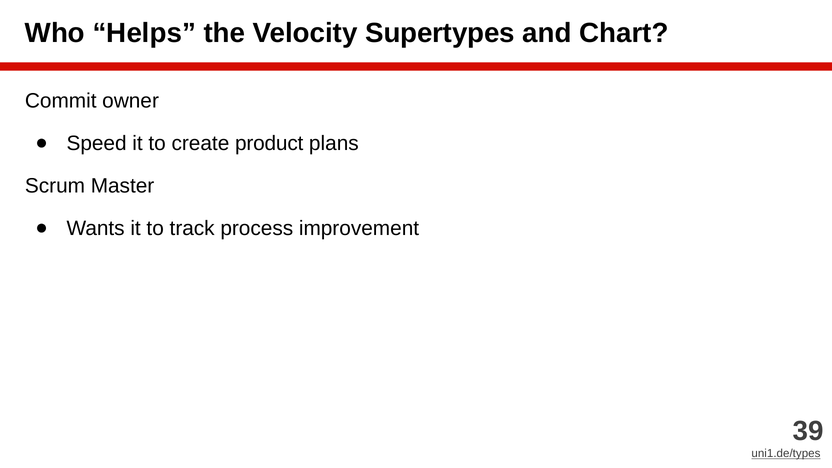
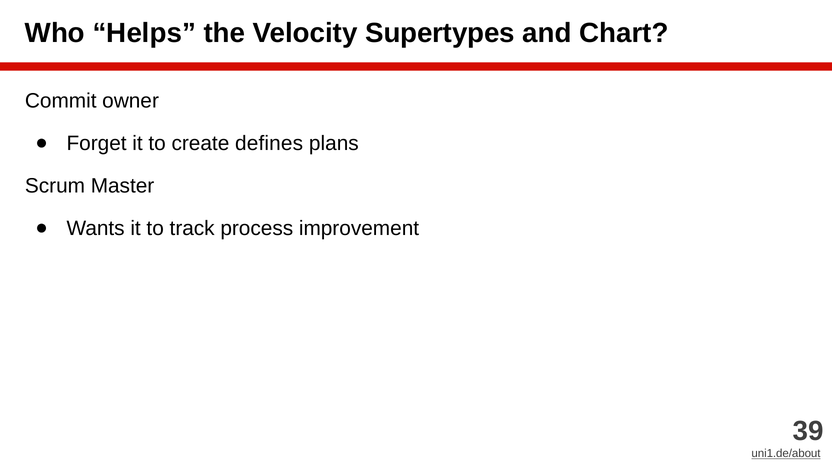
Speed: Speed -> Forget (97, 143)
product: product -> defines (269, 143)
uni1.de/types: uni1.de/types -> uni1.de/about (786, 454)
